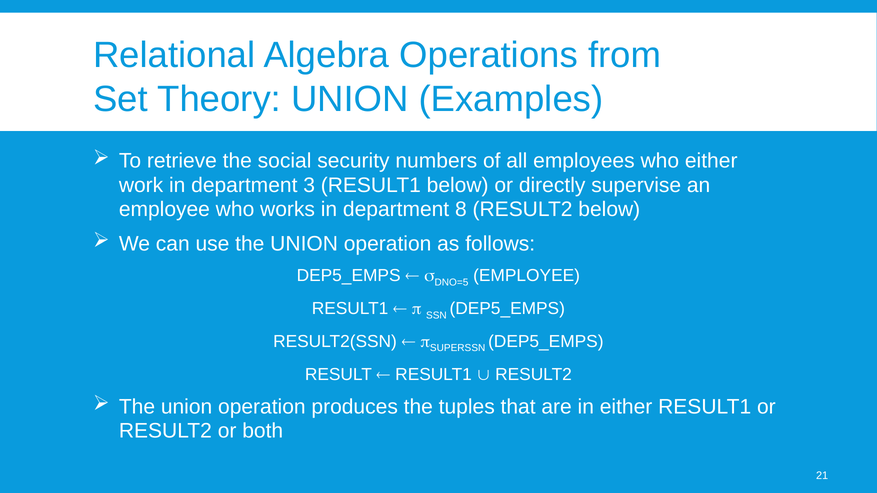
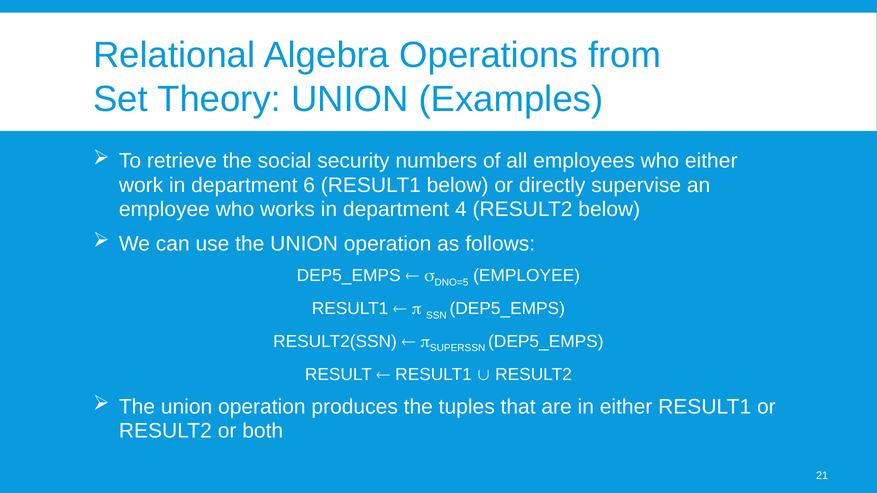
3: 3 -> 6 (309, 185)
8: 8 -> 4 (461, 209)
